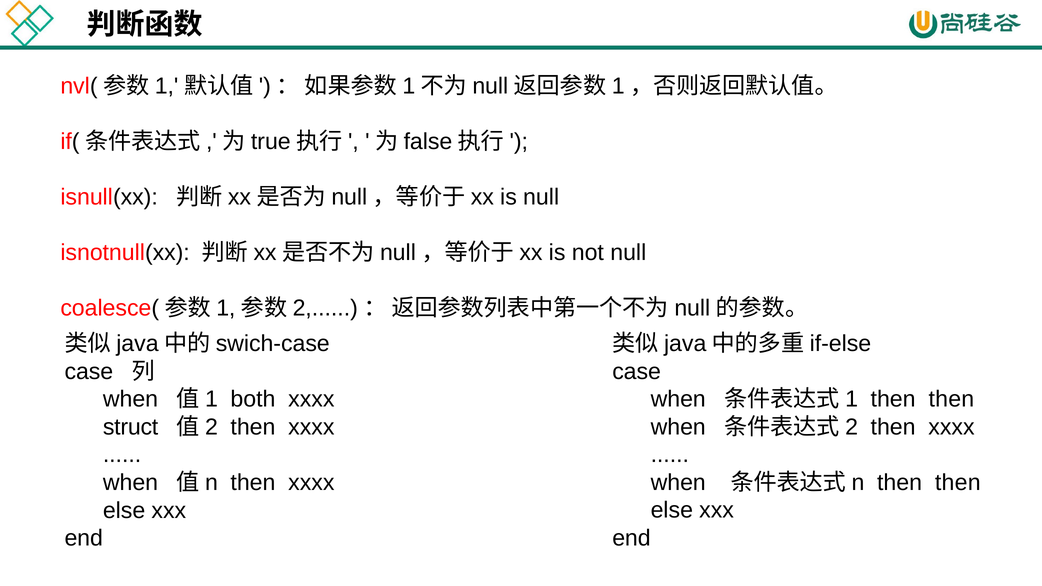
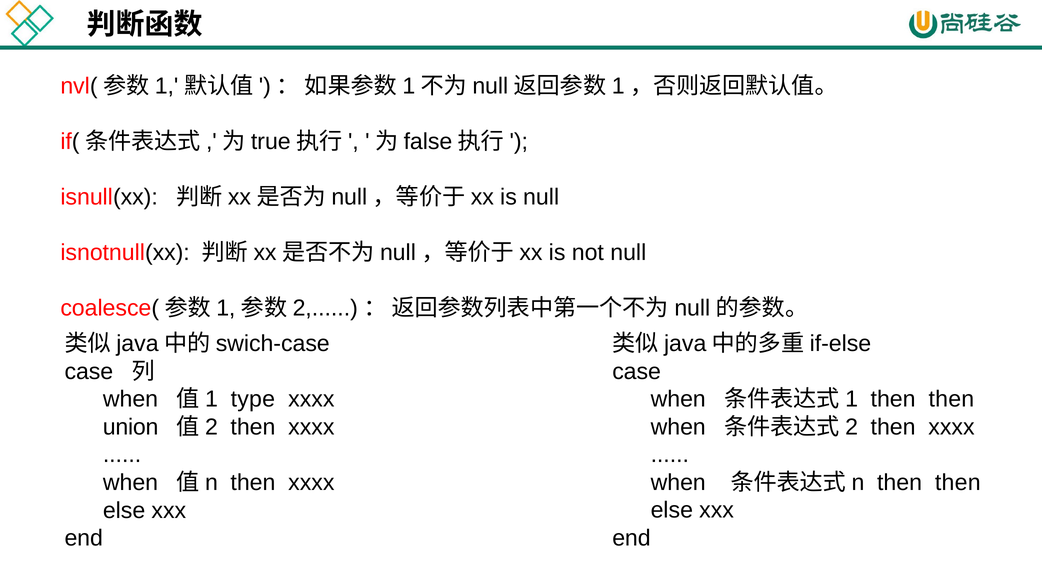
both: both -> type (253, 399)
struct: struct -> union (131, 427)
